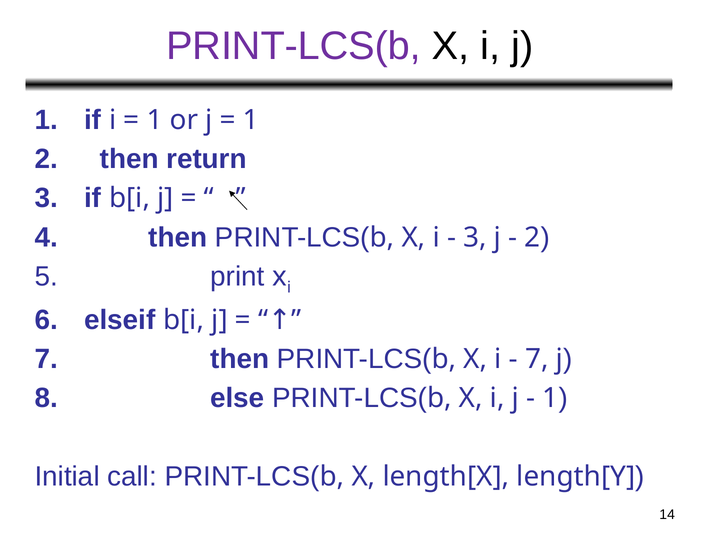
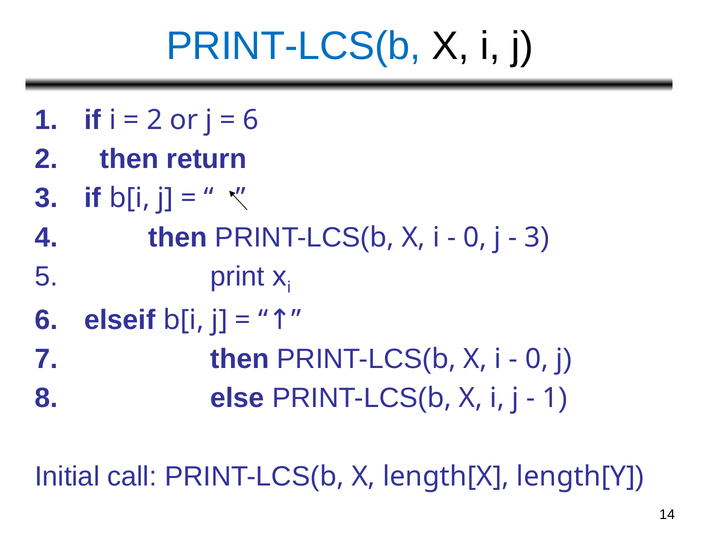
PRINT-LCS(b colour: purple -> blue (293, 46)
1: 1 -> 2 (155, 120)
1: 1 -> 6 (251, 120)
3: 3 -> 0 (475, 238)
2: 2 -> 3 (532, 238)
7: 7 -> 0 (537, 360)
